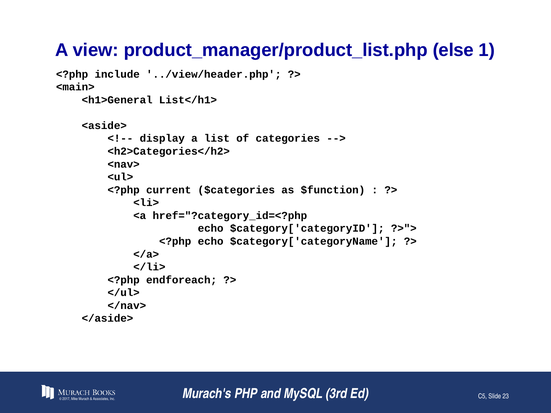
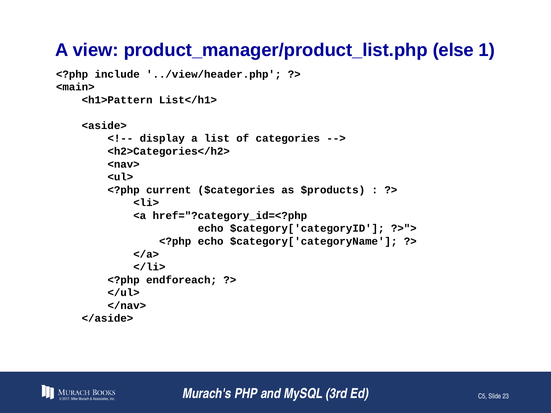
<h1>General: <h1>General -> <h1>Pattern (117, 100)
$function: $function -> $products (333, 190)
